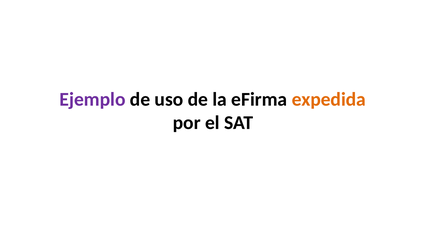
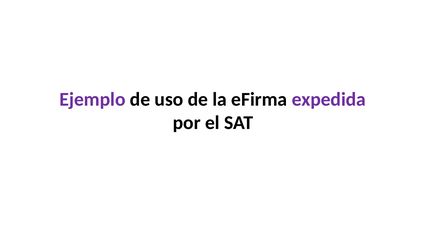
expedida colour: orange -> purple (329, 100)
